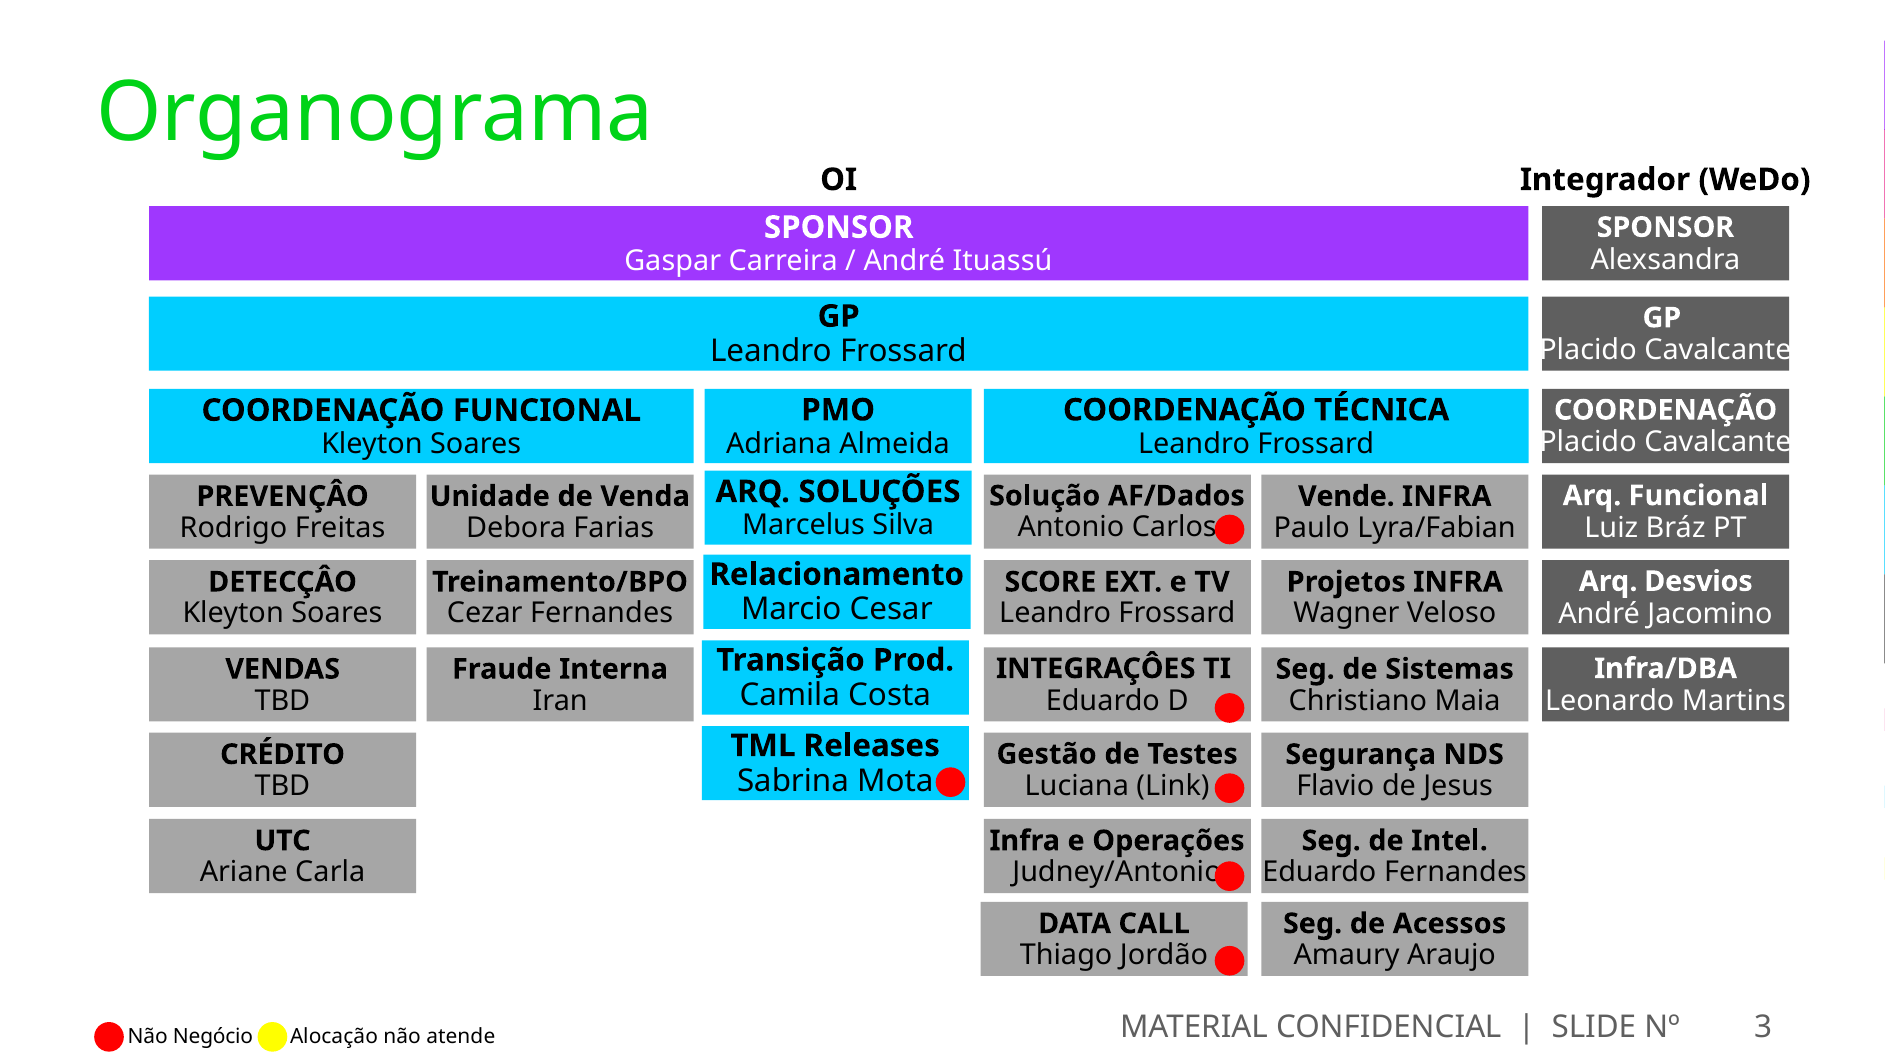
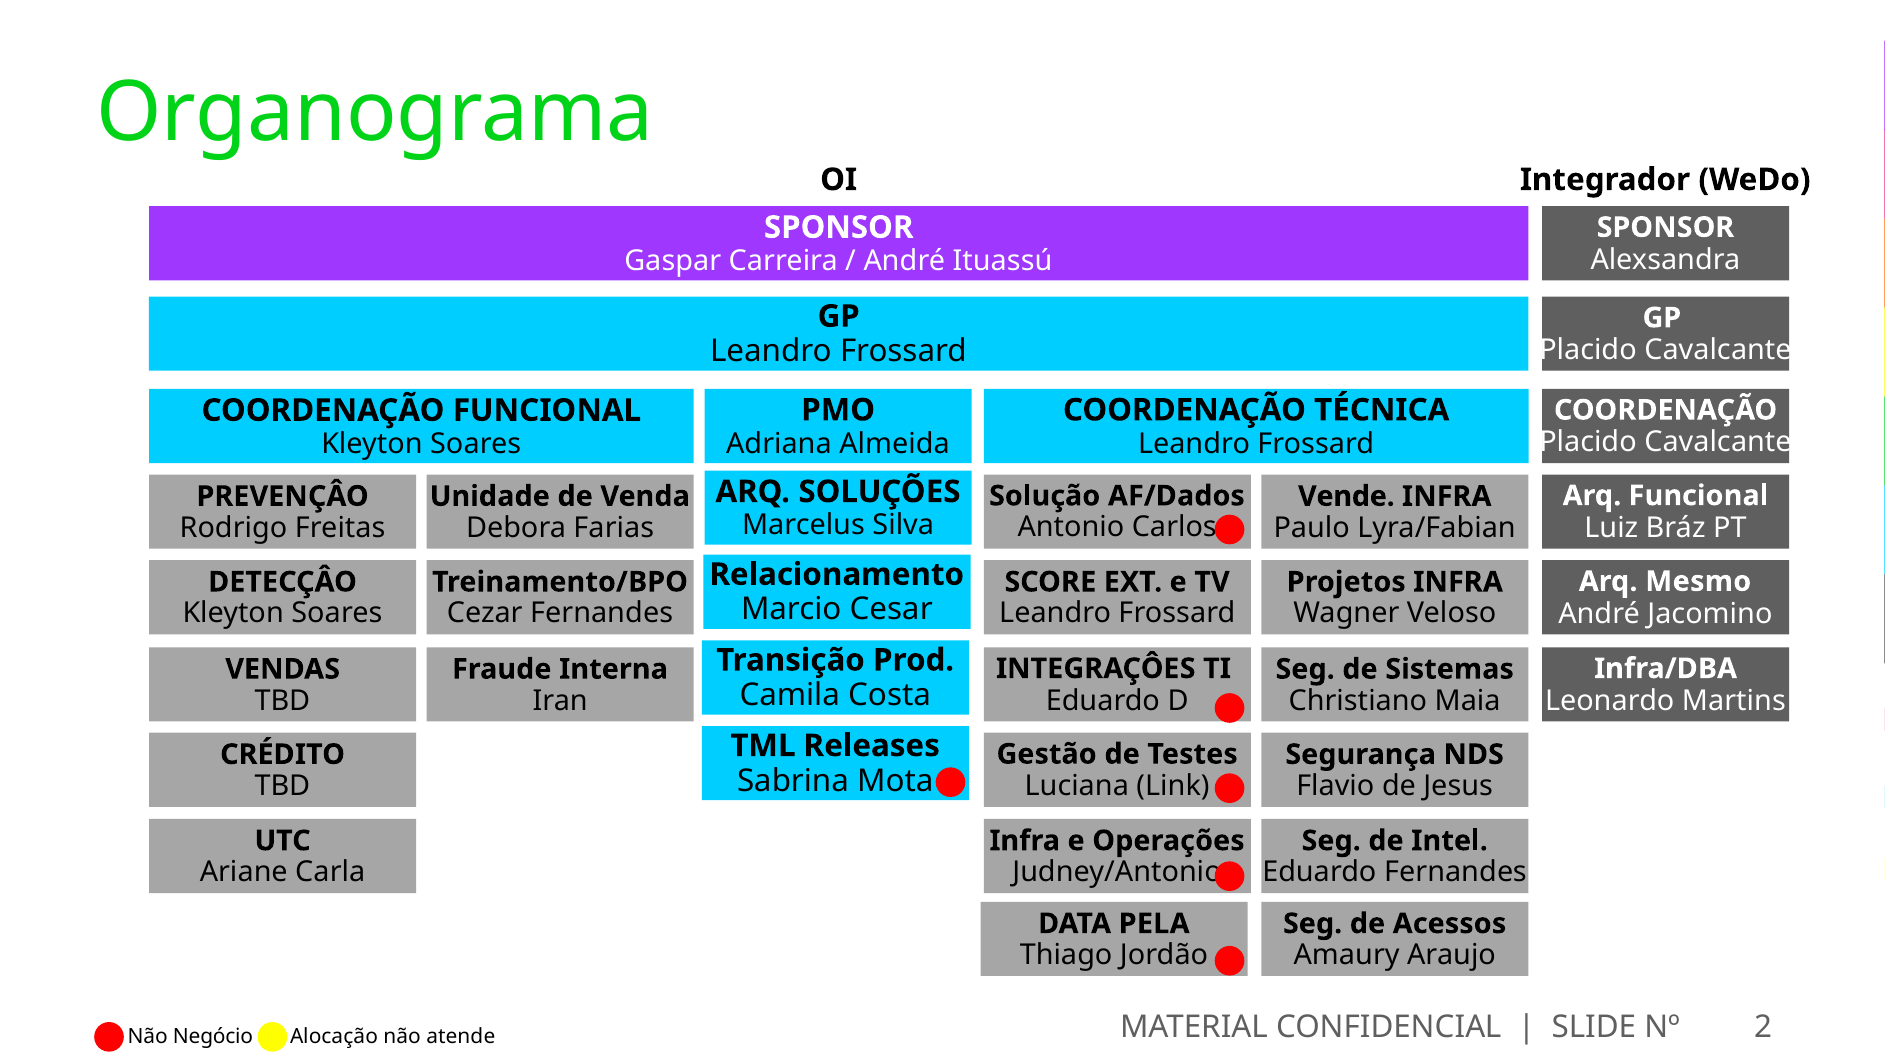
Desvios: Desvios -> Mesmo (1698, 582)
CALL: CALL -> PELA (1154, 924)
Nº 3: 3 -> 2 (1763, 1027)
